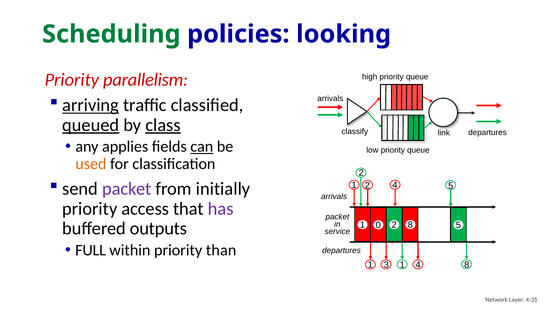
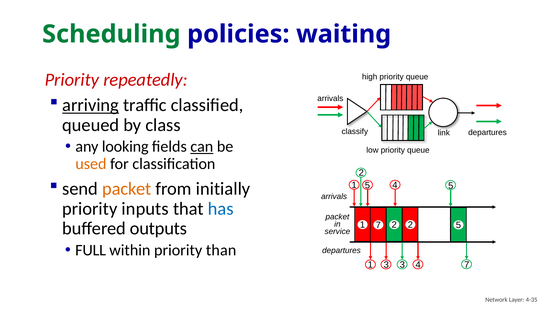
looking: looking -> waiting (344, 34)
parallelism: parallelism -> repeatedly (146, 80)
queued underline: present -> none (91, 125)
class underline: present -> none (163, 125)
applies: applies -> looking (125, 147)
packet colour: purple -> orange (127, 189)
1 2: 2 -> 5 (367, 186)
access: access -> inputs (145, 209)
has colour: purple -> blue (221, 209)
1 0: 0 -> 7 (378, 226)
2 8: 8 -> 2 (410, 225)
3 1: 1 -> 3 (402, 265)
4 8: 8 -> 7 (467, 265)
